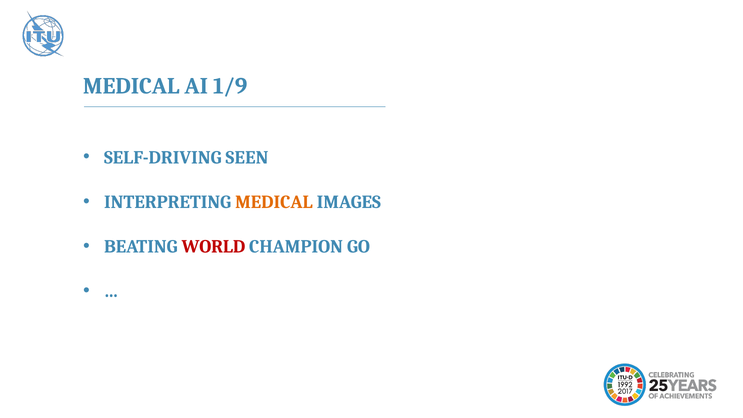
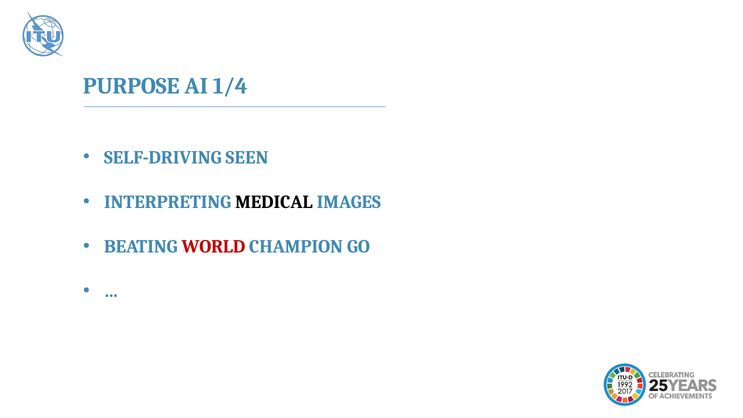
MEDICAL: MEDICAL -> PURPOSE (131, 86)
1/9: 1/9 -> 1/4 (230, 86)
MEDICAL colour: orange -> black (274, 202)
